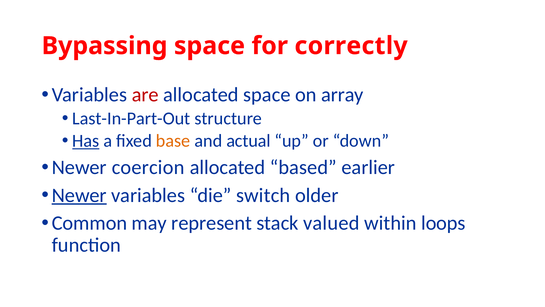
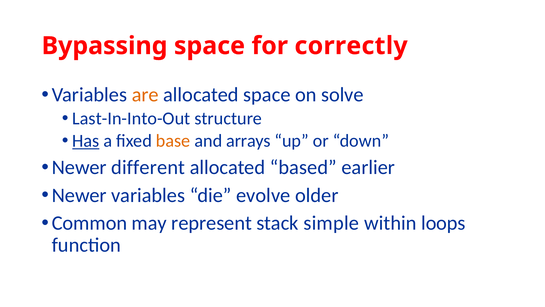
are colour: red -> orange (145, 95)
array: array -> solve (342, 95)
Last-In-Part-Out: Last-In-Part-Out -> Last-In-Into-Out (131, 118)
actual: actual -> arrays (248, 141)
coercion: coercion -> different (148, 167)
Newer underline: present -> none (79, 195)
switch: switch -> evolve (263, 195)
valued: valued -> simple (331, 223)
